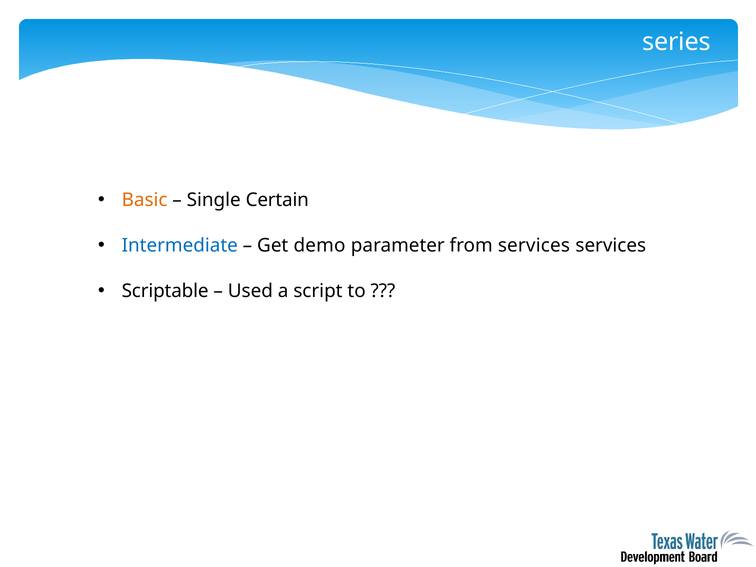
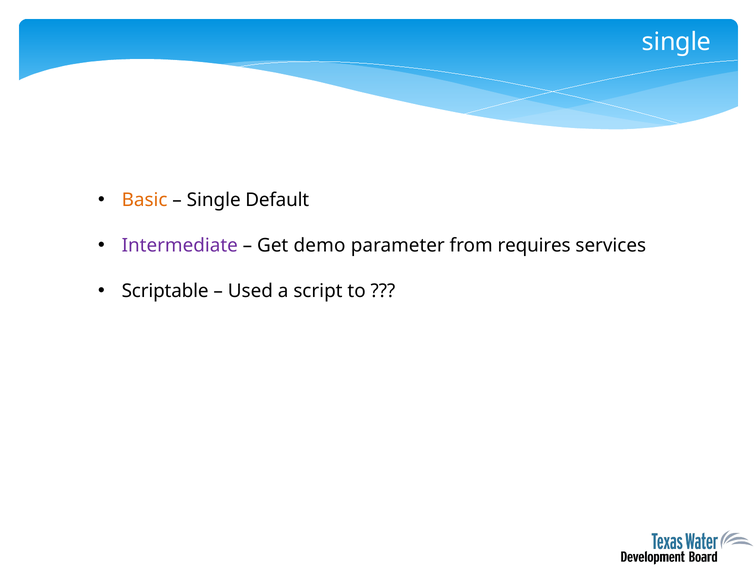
series: series -> single (677, 42)
Certain: Certain -> Default (277, 200)
Intermediate colour: blue -> purple (180, 245)
from services: services -> requires (534, 245)
